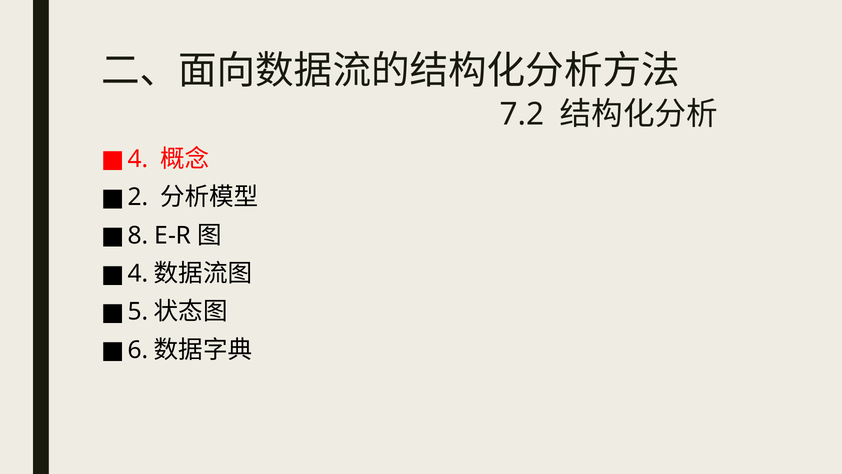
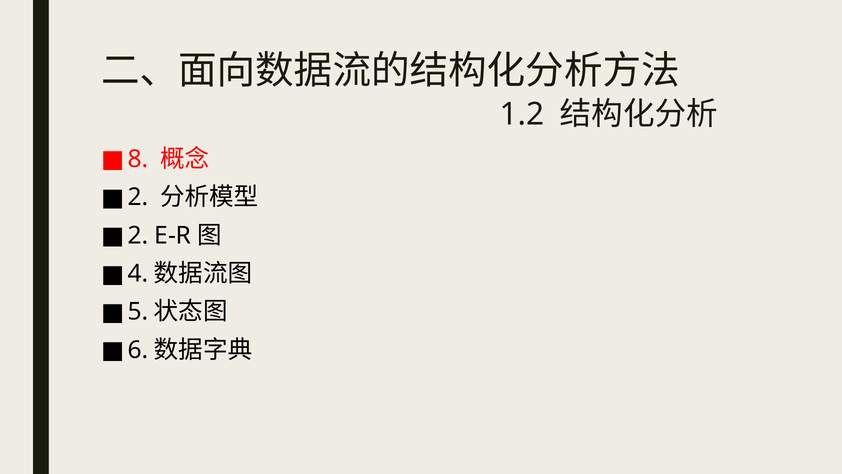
7.2: 7.2 -> 1.2 (522, 114)
4: 4 -> 8 (138, 159)
8: 8 -> 2 (138, 235)
